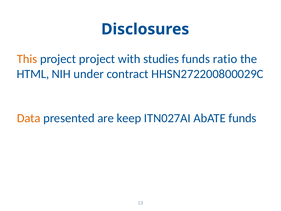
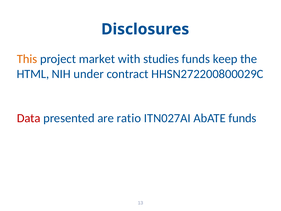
project project: project -> market (97, 59)
ratio: ratio -> keep (225, 59)
Data colour: orange -> red (29, 118)
keep: keep -> ratio (129, 118)
